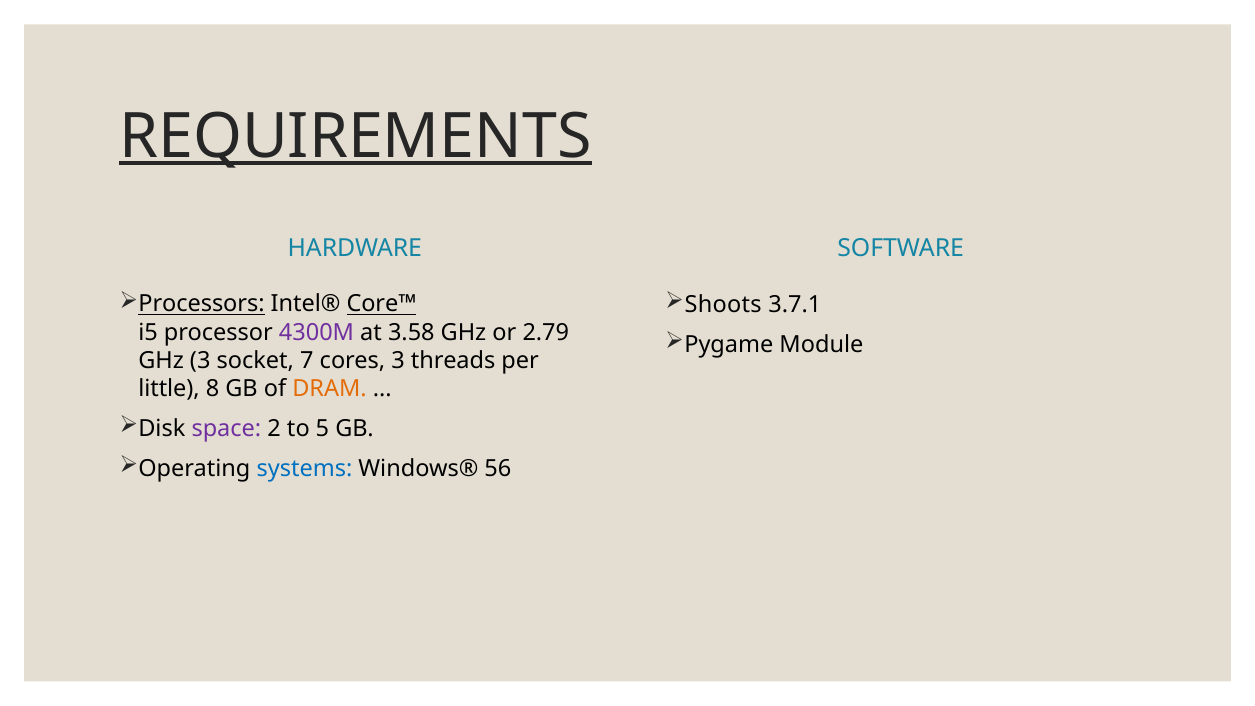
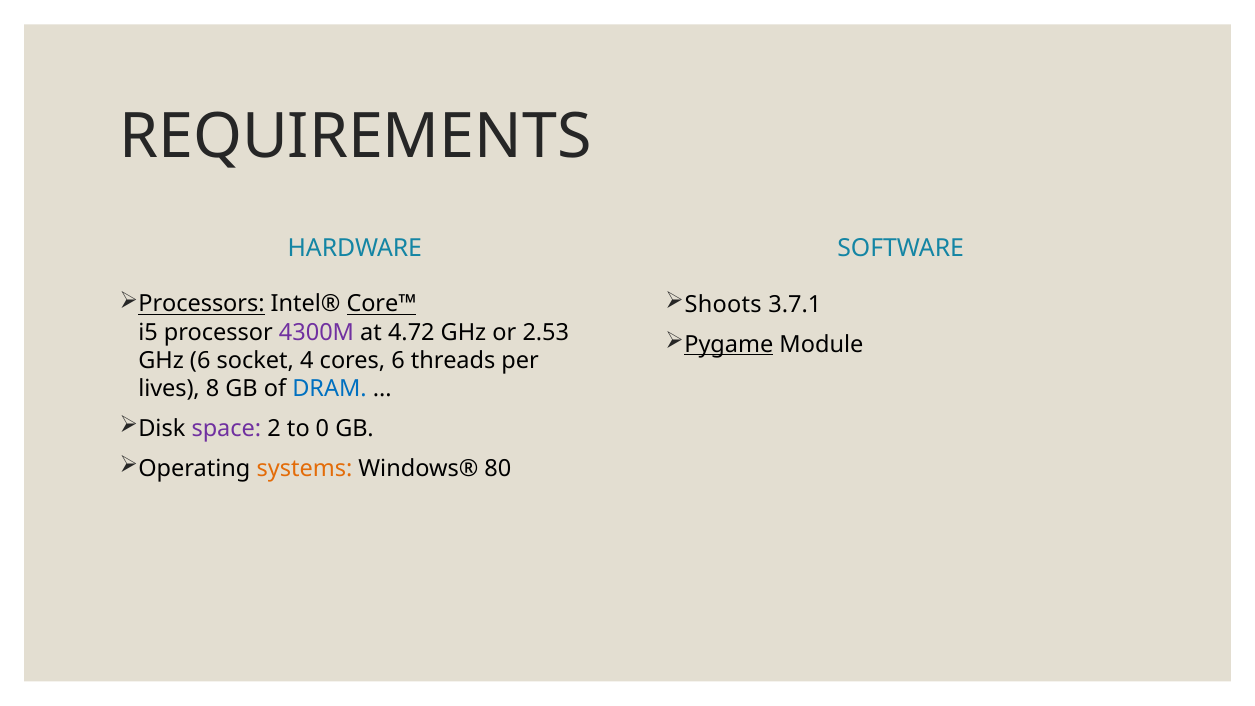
REQUIREMENTS underline: present -> none (355, 136)
3.58: 3.58 -> 4.72 (411, 332)
2.79: 2.79 -> 2.53 (546, 332)
Pygame underline: none -> present (729, 344)
GHz 3: 3 -> 6 (200, 361)
7: 7 -> 4 (307, 361)
cores 3: 3 -> 6 (398, 361)
little: little -> lives (169, 389)
DRAM colour: orange -> blue (330, 389)
5: 5 -> 0 (322, 429)
systems colour: blue -> orange (304, 469)
56: 56 -> 80 (498, 469)
